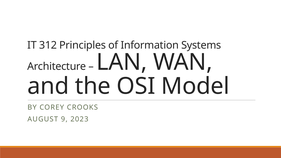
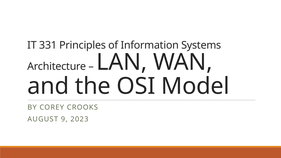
312: 312 -> 331 (48, 45)
